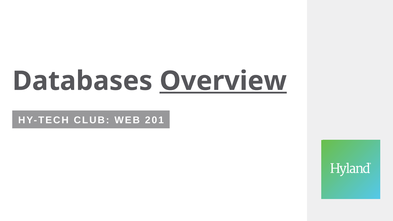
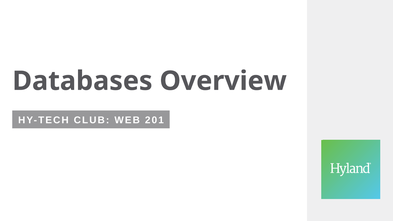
Overview underline: present -> none (223, 81)
